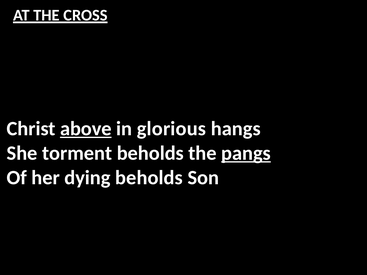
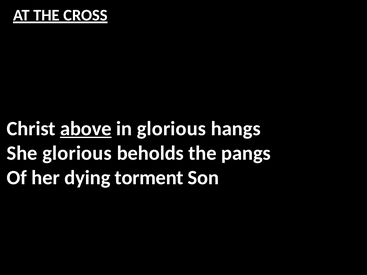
She torment: torment -> glorious (77, 153)
pangs underline: present -> none (246, 153)
dying beholds: beholds -> torment (149, 178)
